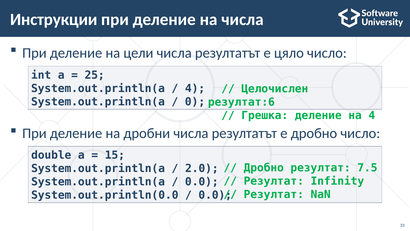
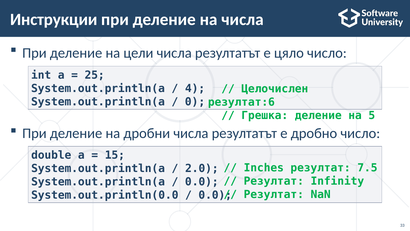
на 4: 4 -> 5 (372, 115)
Дробно: Дробно -> Inches (264, 167)
